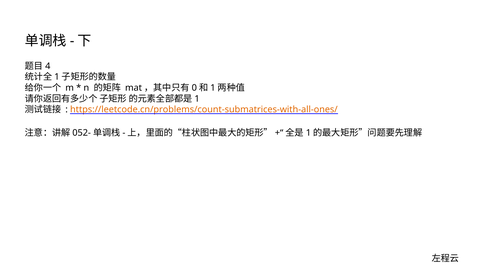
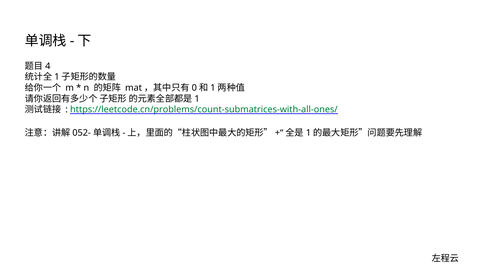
https://leetcode.cn/problems/count-submatrices-with-all-ones/ colour: orange -> green (204, 110)
